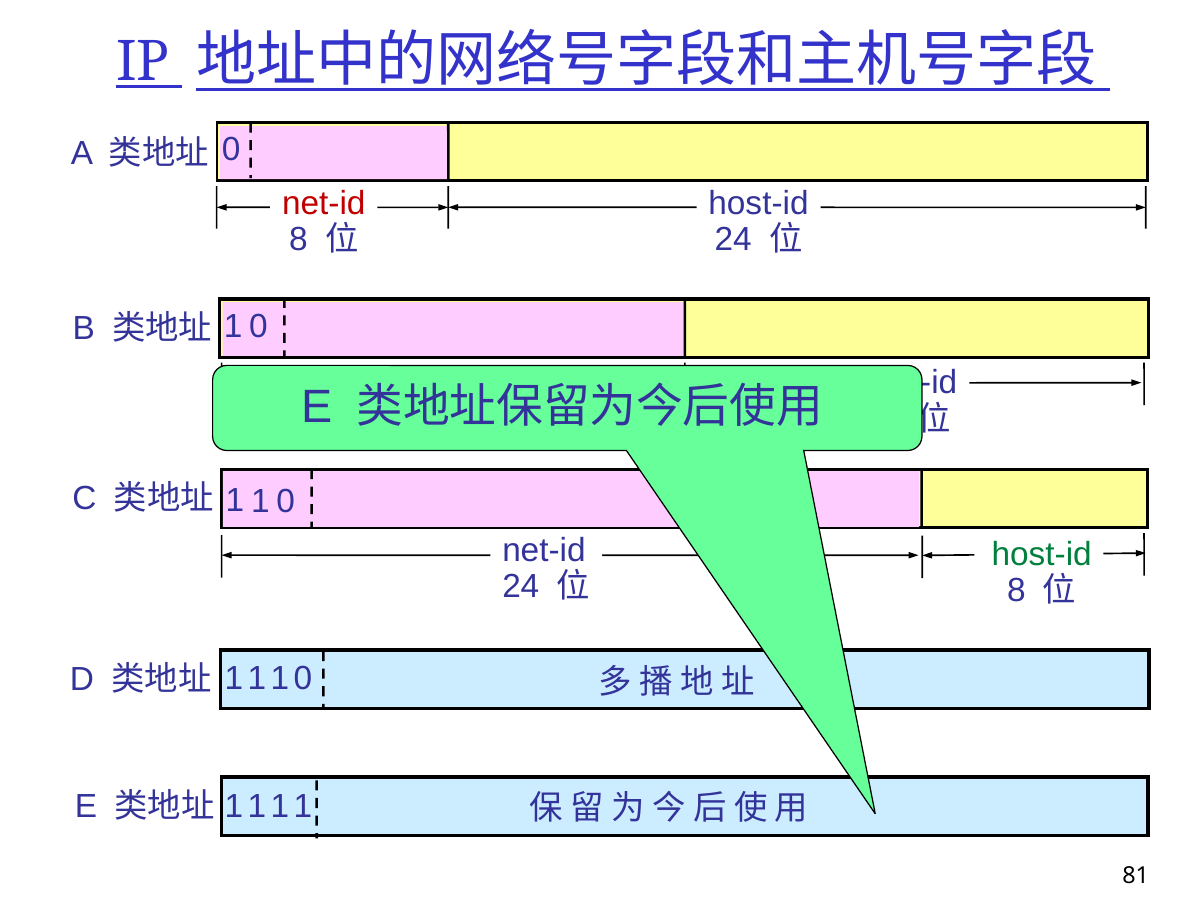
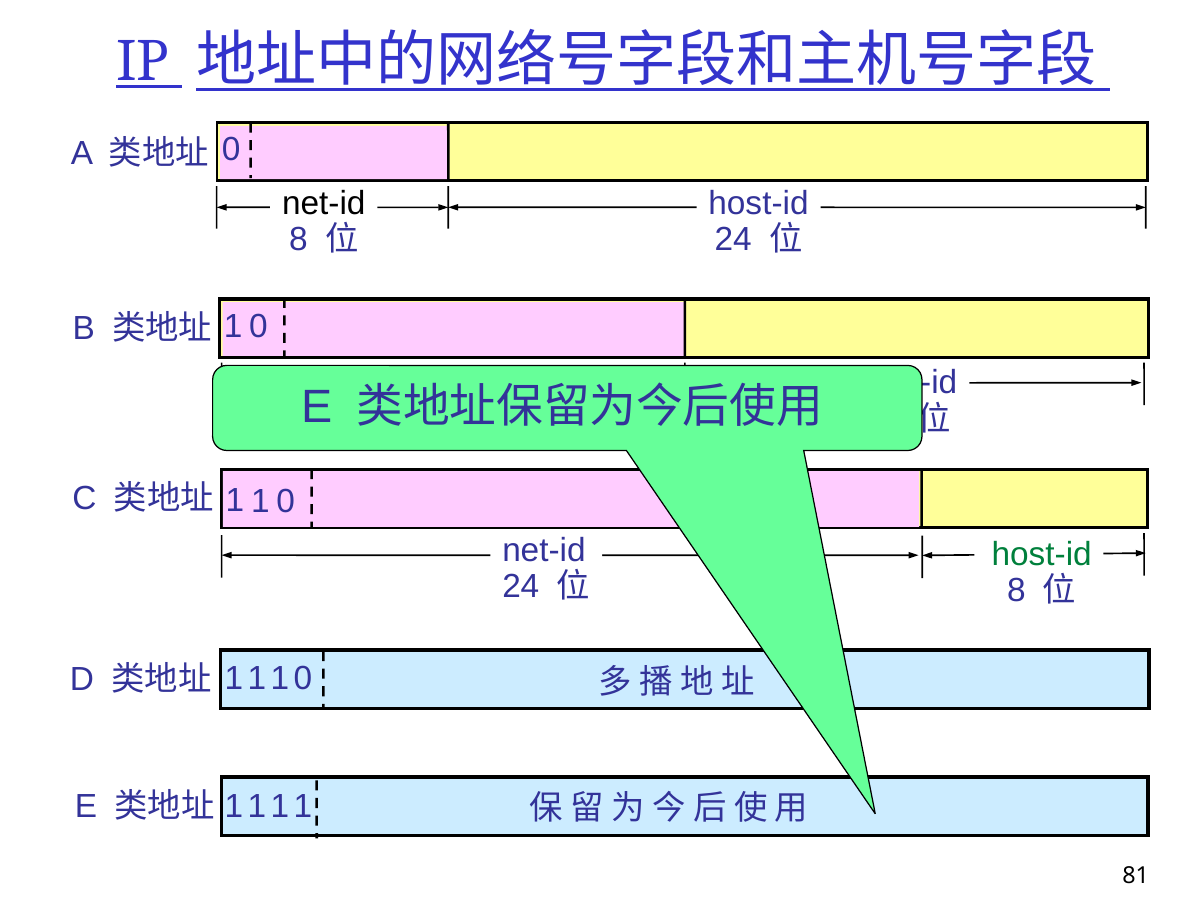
net-id colour: red -> black (324, 204)
